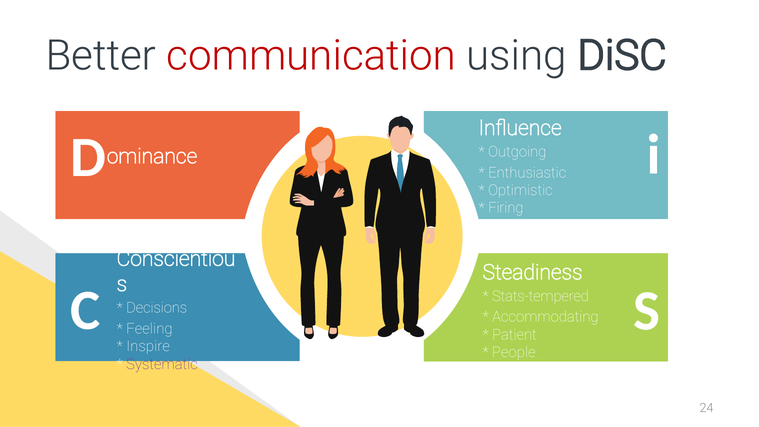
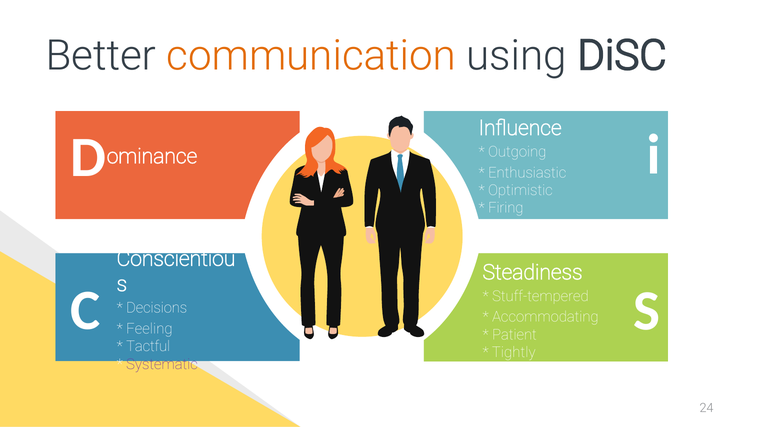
communication colour: red -> orange (311, 56)
Stats-tempered: Stats-tempered -> Stuff-tempered (540, 296)
Inspire: Inspire -> Tactful (148, 346)
People: People -> Tightly (514, 352)
